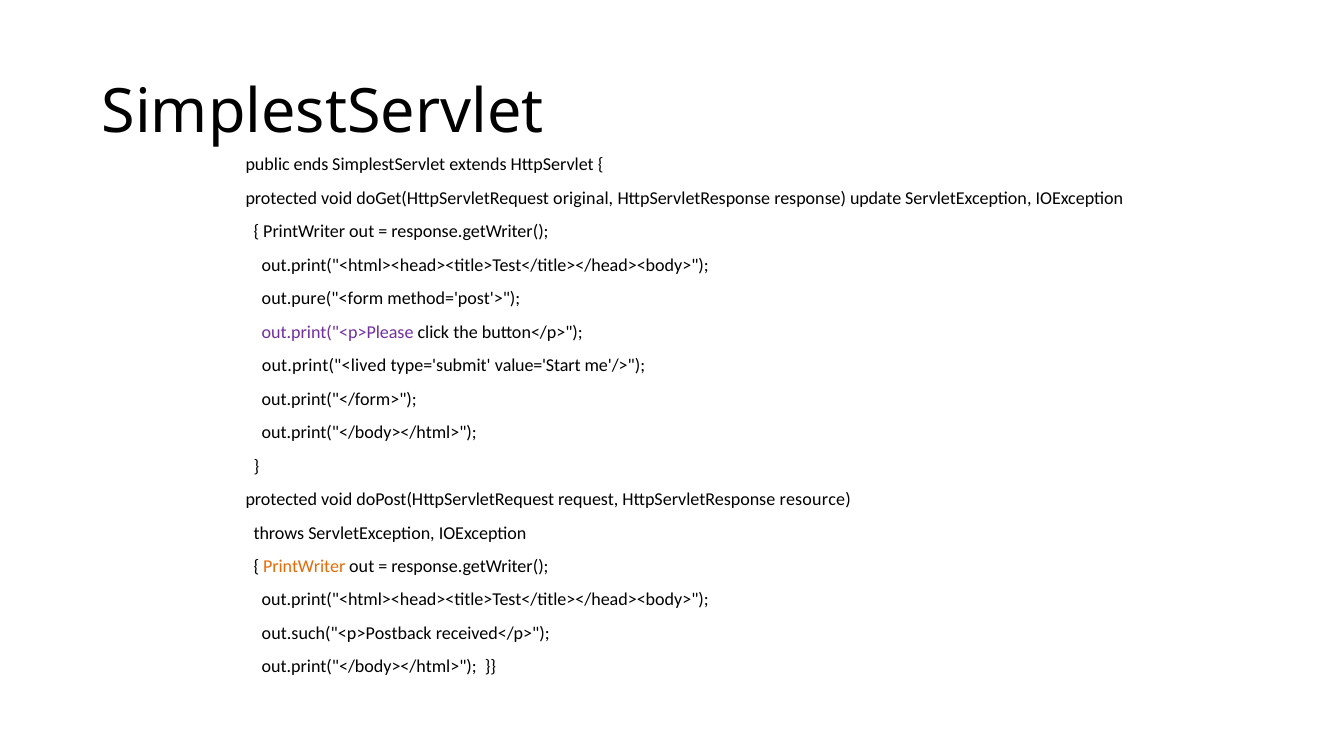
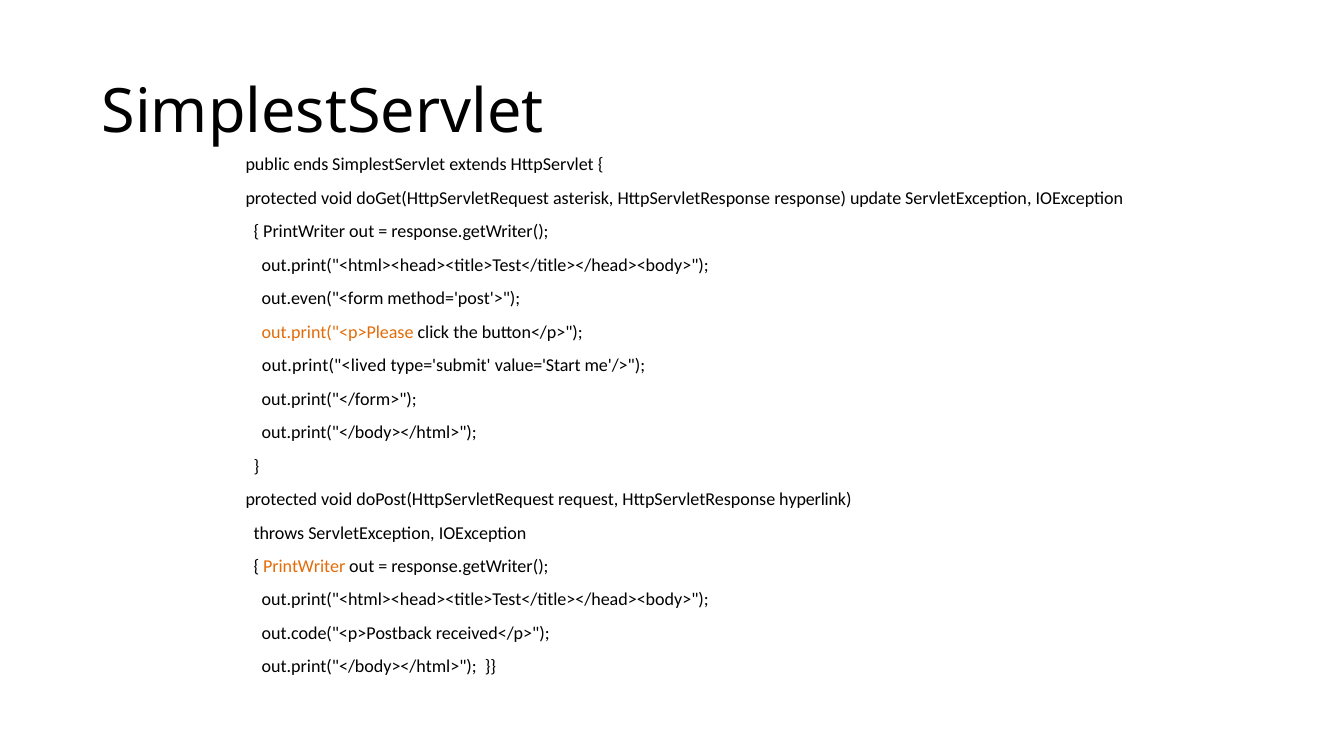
original: original -> asterisk (583, 198)
out.pure("<form: out.pure("<form -> out.even("<form (323, 299)
out.print("<p>Please colour: purple -> orange (338, 332)
resource: resource -> hyperlink (815, 499)
out.such("<p>Postback: out.such("<p>Postback -> out.code("<p>Postback (347, 633)
